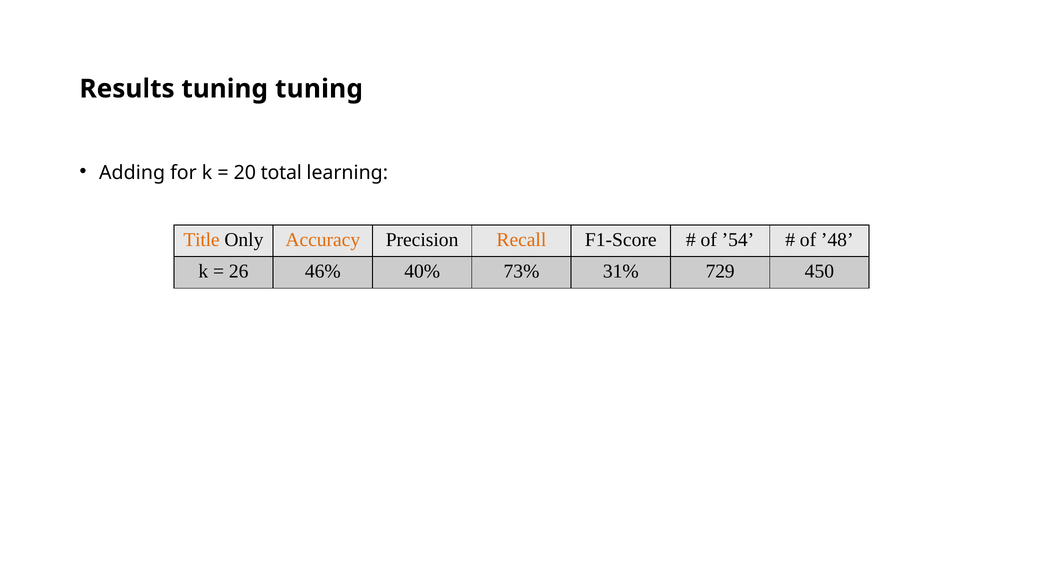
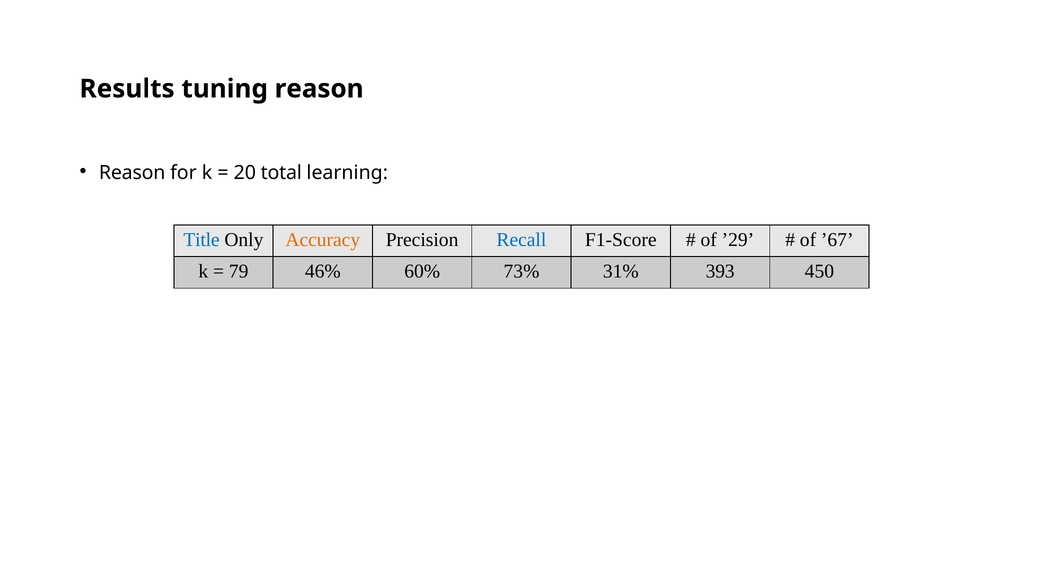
tuning tuning: tuning -> reason (319, 89)
Adding: Adding -> Reason (132, 173)
Title colour: orange -> blue (202, 240)
Recall colour: orange -> blue (521, 240)
’54: ’54 -> ’29 (738, 240)
’48: ’48 -> ’67 (837, 240)
26: 26 -> 79 (239, 272)
40%: 40% -> 60% (422, 272)
729: 729 -> 393 (720, 272)
